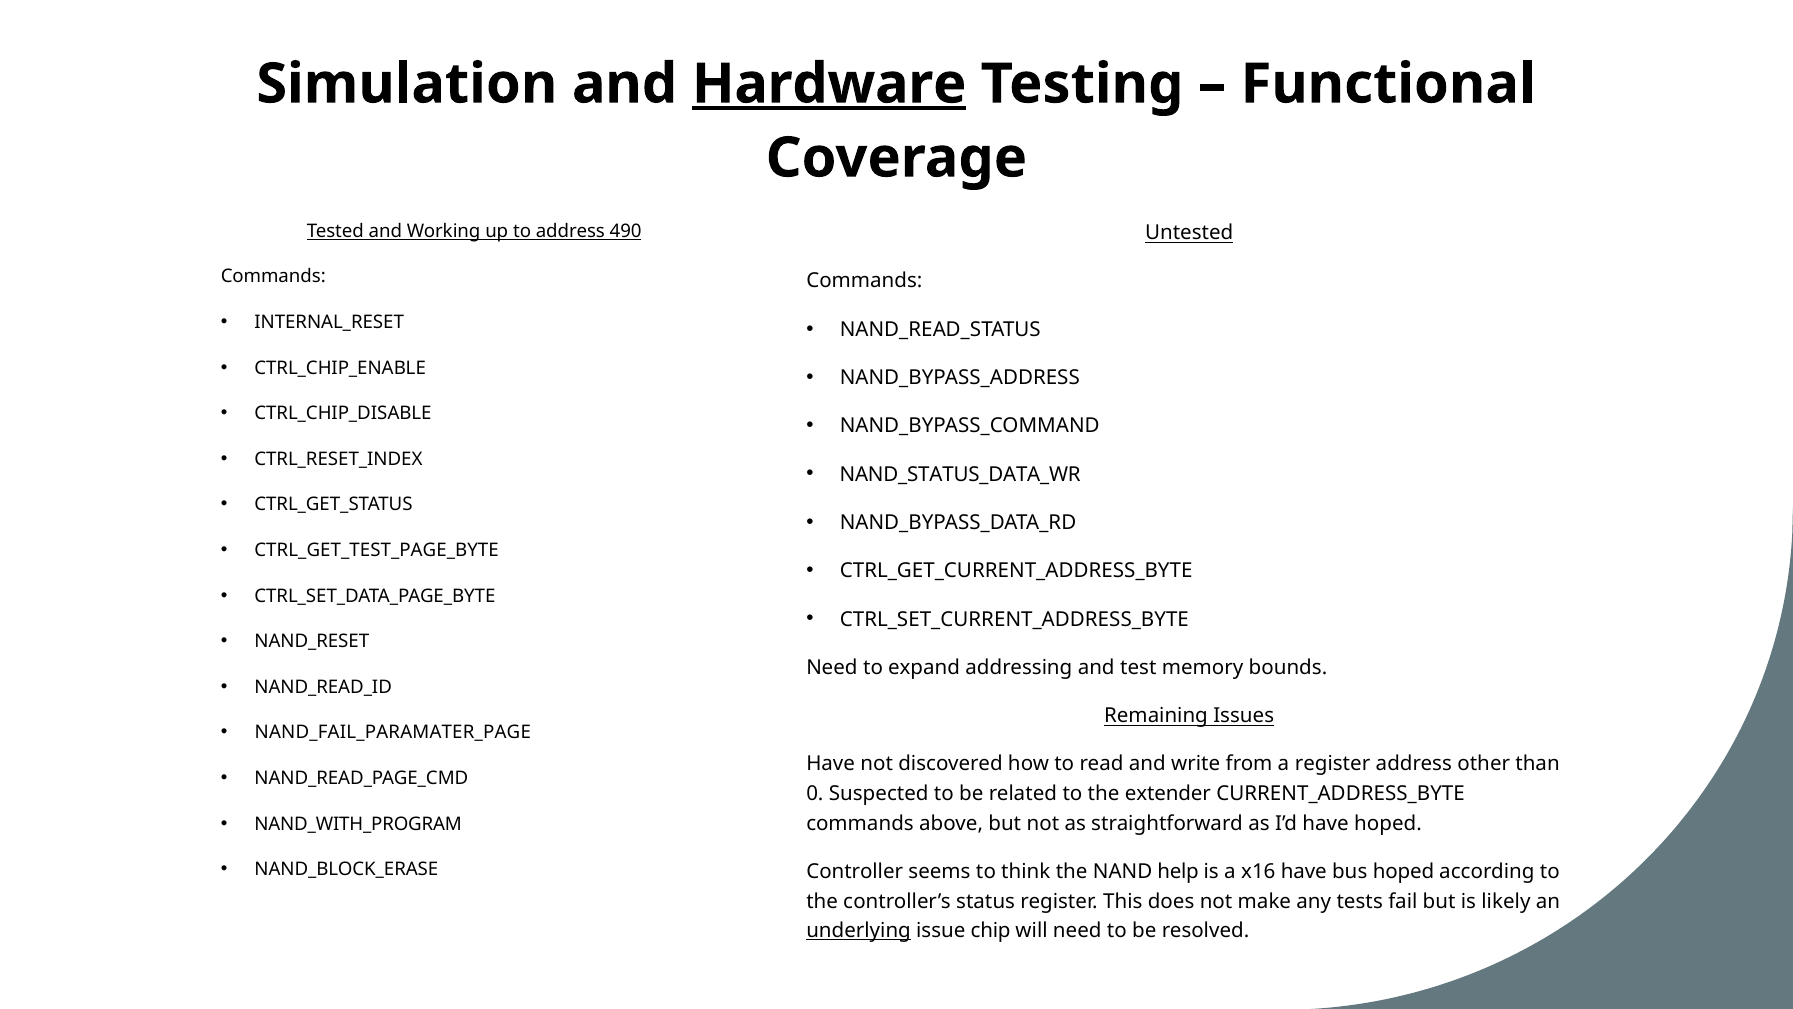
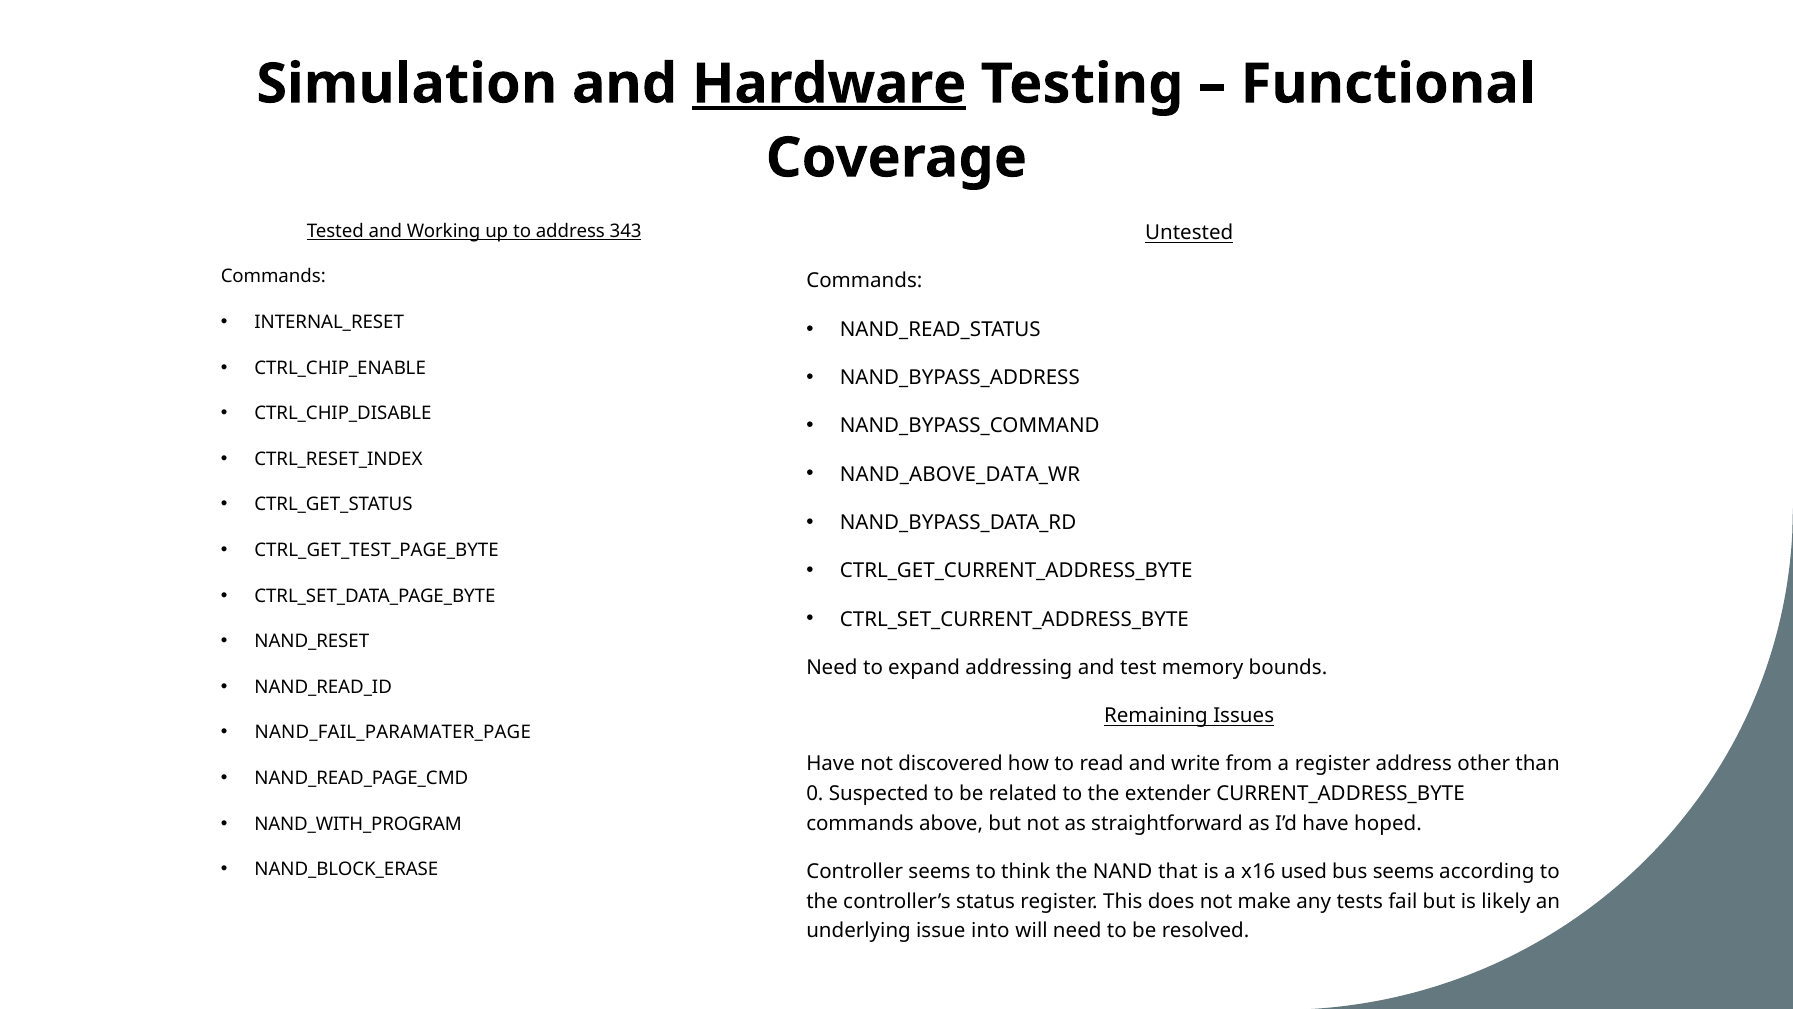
490: 490 -> 343 (626, 231)
NAND_STATUS_DATA_WR: NAND_STATUS_DATA_WR -> NAND_ABOVE_DATA_WR (960, 474)
help: help -> that (1178, 871)
x16 have: have -> used (1304, 871)
bus hoped: hoped -> seems (1403, 871)
underlying underline: present -> none (859, 931)
chip: chip -> into (990, 931)
